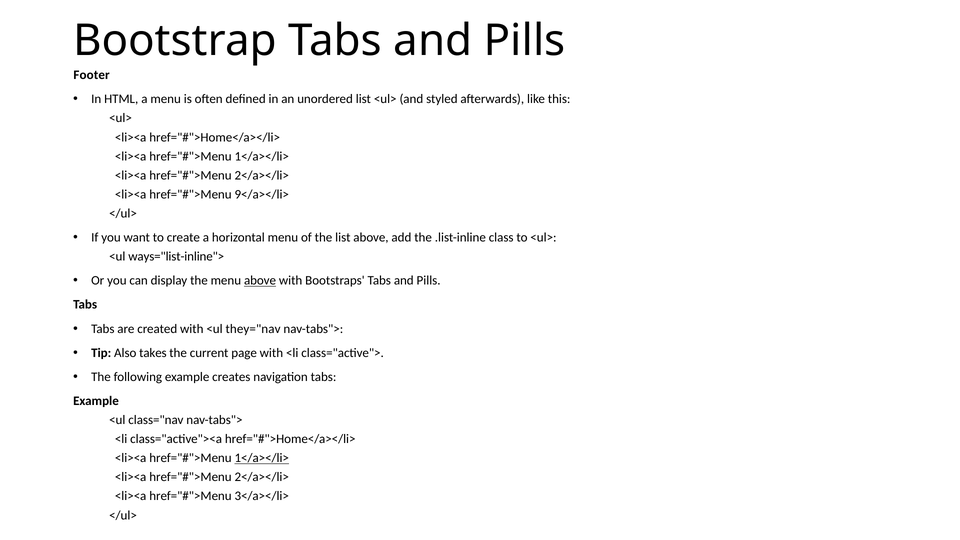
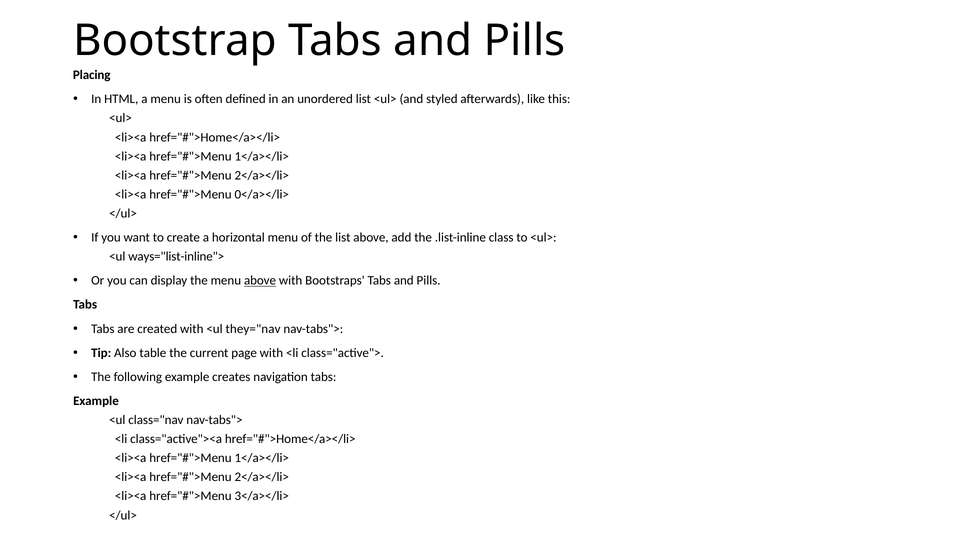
Footer: Footer -> Placing (92, 75)
9</a></li>: 9</a></li> -> 0</a></li> (262, 194)
takes: takes -> table (153, 353)
1</a></li> underline: present -> none (262, 458)
